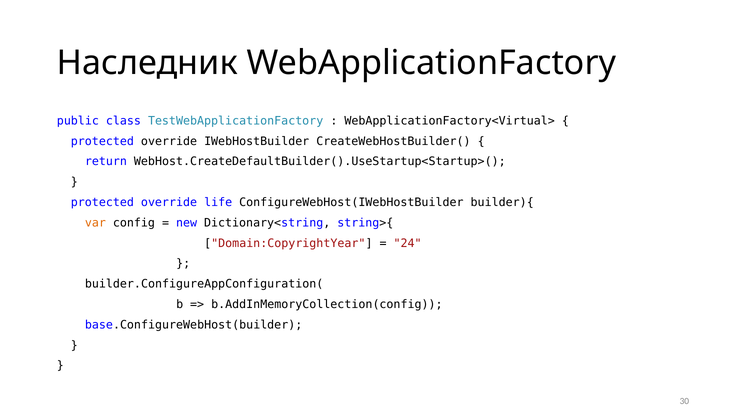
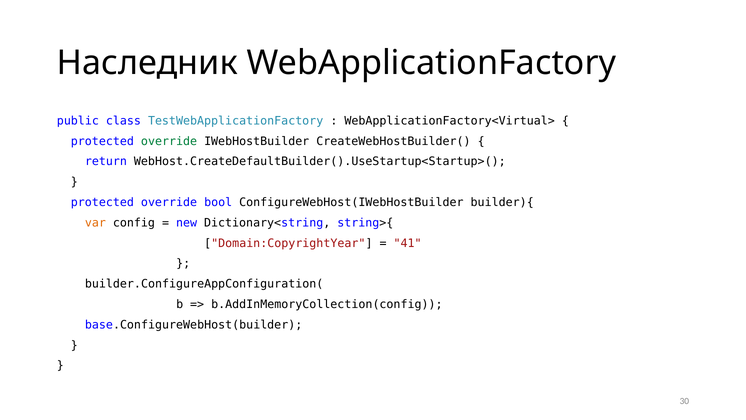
override colour: black -> green (169, 141)
life: life -> bool (218, 202)
24: 24 -> 41 (408, 243)
